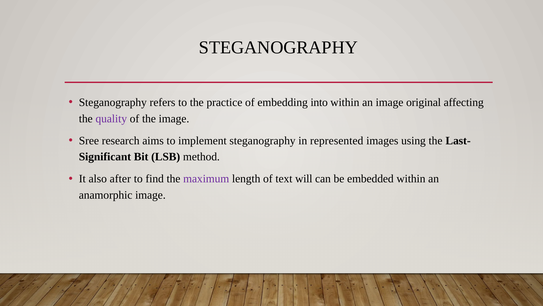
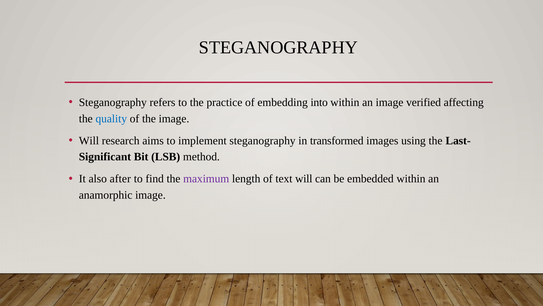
original: original -> verified (424, 102)
quality colour: purple -> blue (111, 118)
Sree: Sree -> Will (89, 140)
represented: represented -> transformed (337, 140)
